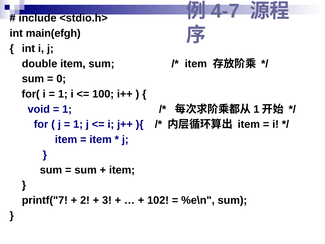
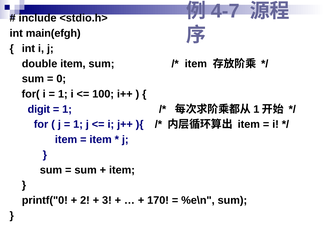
void: void -> digit (39, 109)
printf("7: printf("7 -> printf("0 (45, 200)
102: 102 -> 170 (158, 200)
